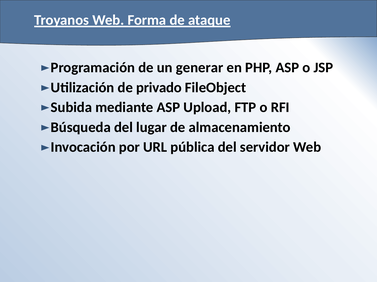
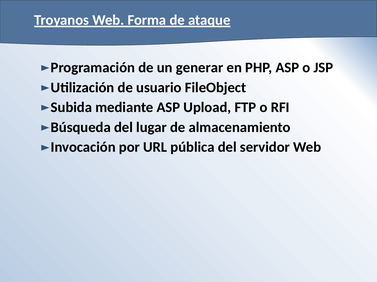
privado: privado -> usuario (159, 88)
